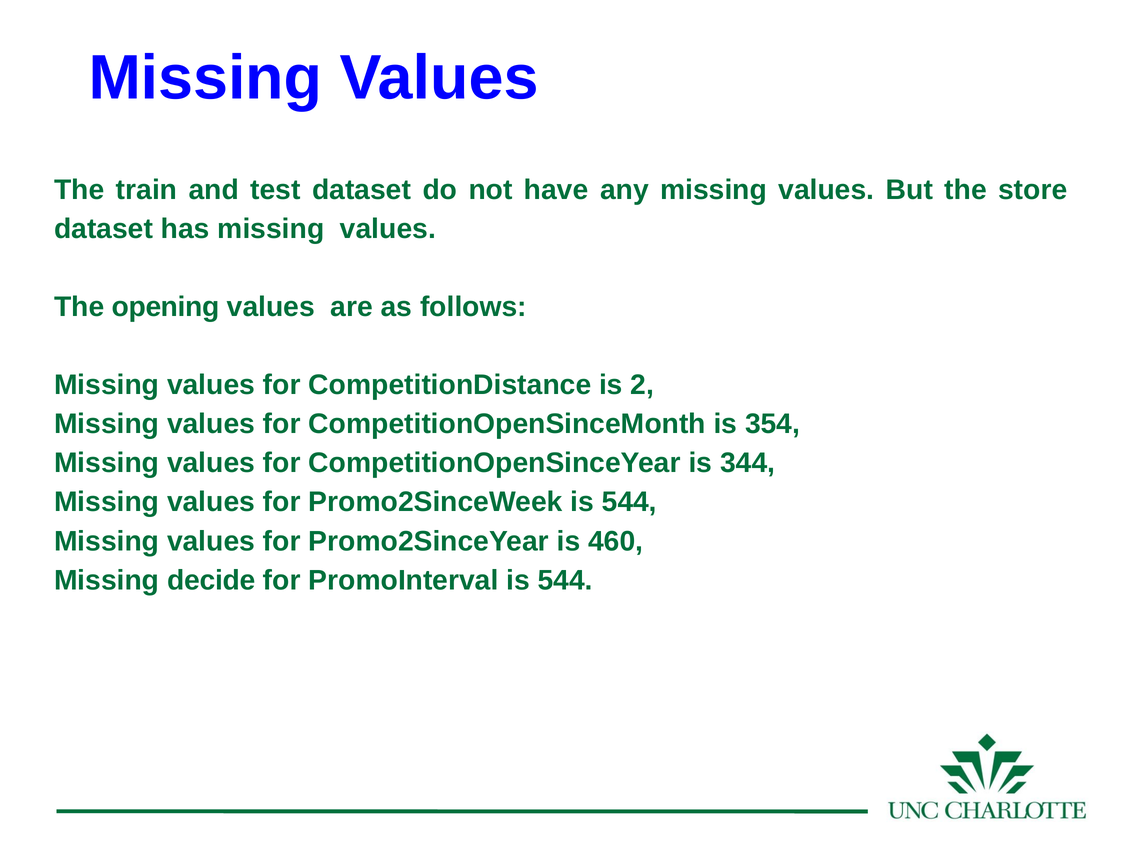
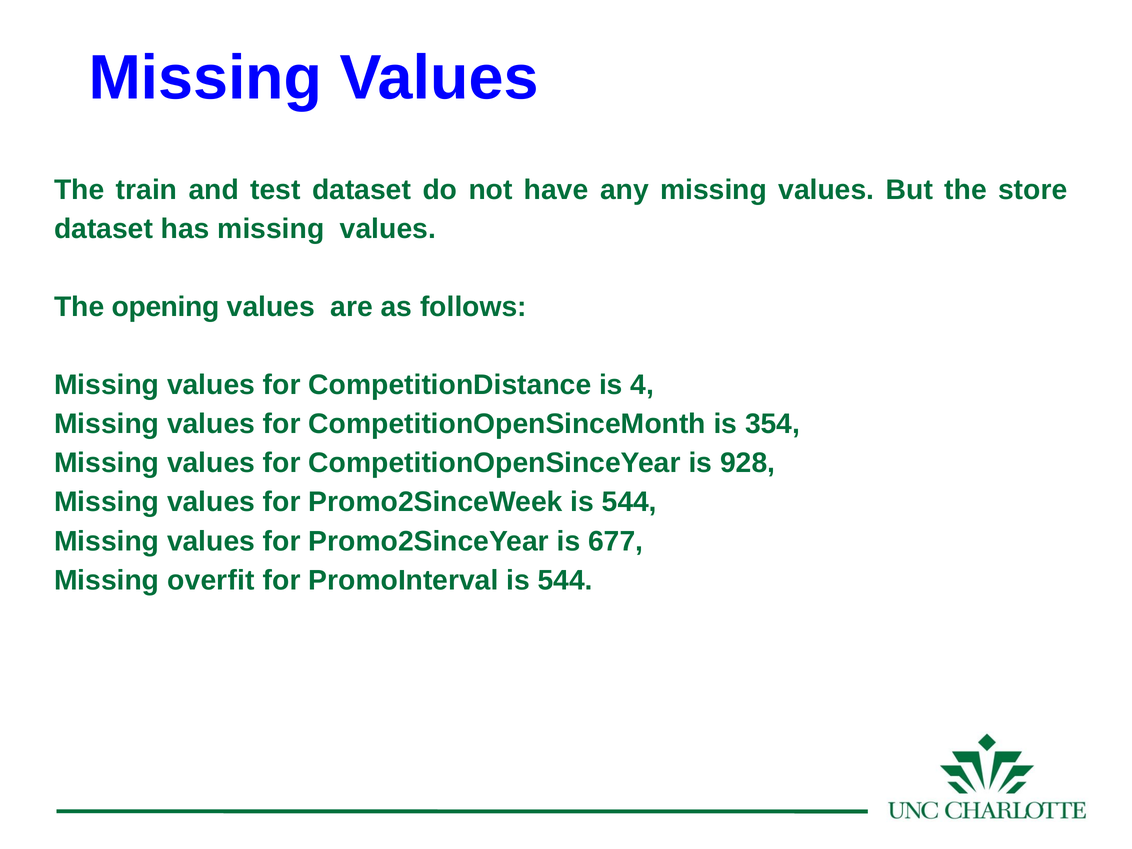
2: 2 -> 4 (642, 385)
344: 344 -> 928 (748, 463)
460: 460 -> 677 (616, 541)
decide: decide -> overfit (211, 580)
